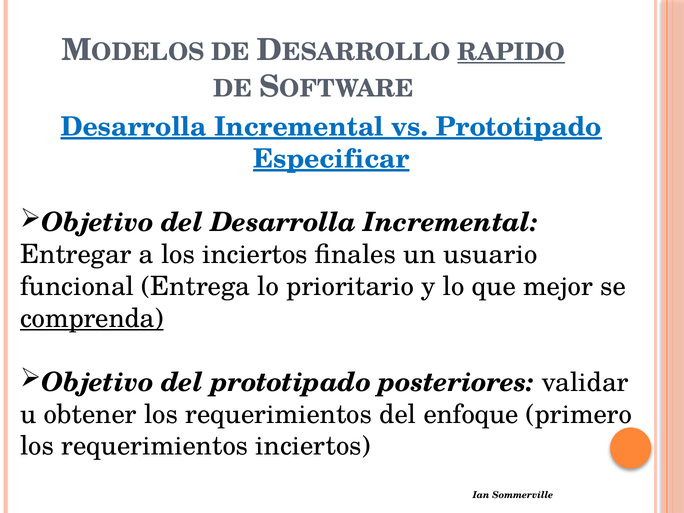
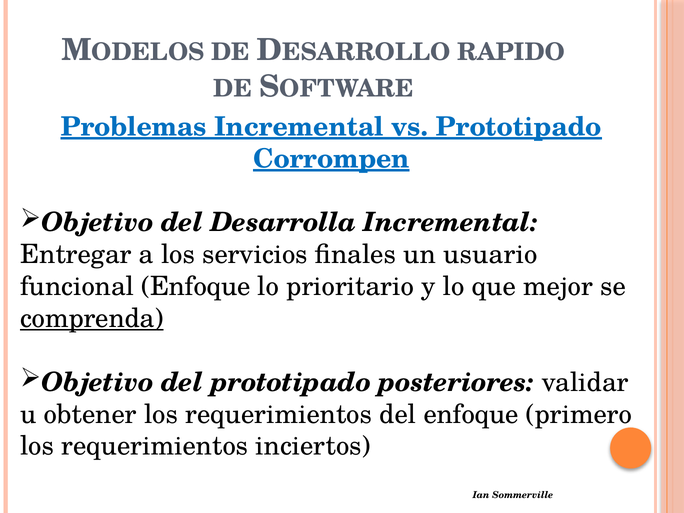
RAPIDO underline: present -> none (511, 52)
Desarrolla: Desarrolla -> Problemas (134, 127)
Especificar: Especificar -> Corrompen (331, 159)
los inciertos: inciertos -> servicios (255, 255)
funcional Entrega: Entrega -> Enfoque (196, 287)
